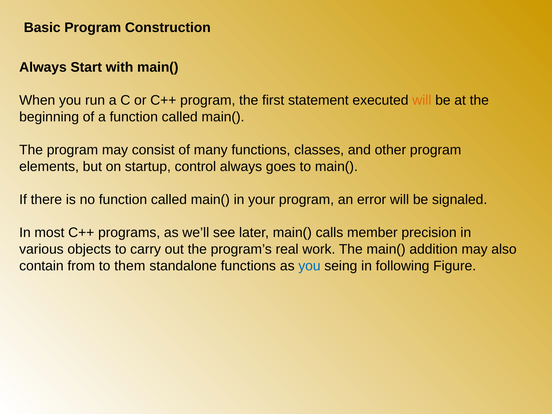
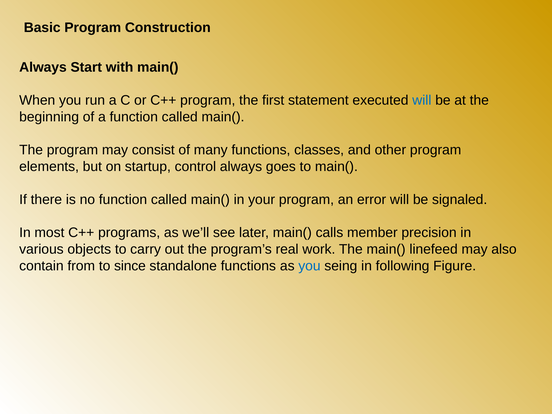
will colour: orange -> blue (422, 100)
addition: addition -> linefeed (434, 249)
them: them -> since (130, 266)
